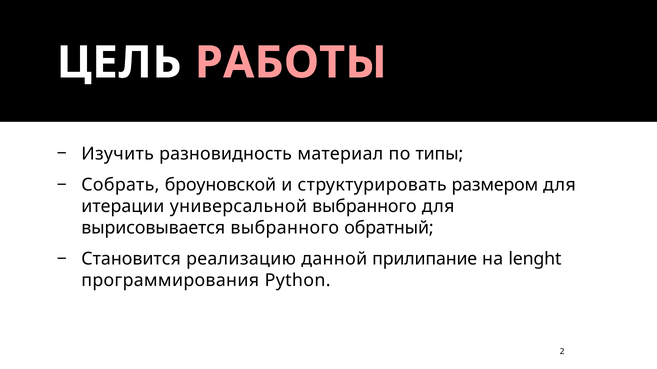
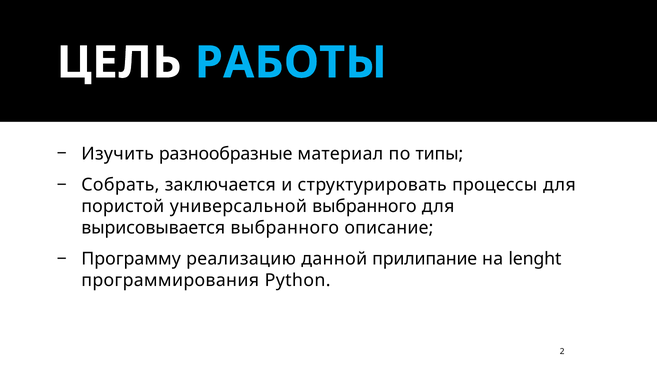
РАБОТЫ colour: pink -> light blue (291, 63)
разновидность: разновидность -> разнообразные (226, 154)
броуновской: броуновской -> заключается (220, 185)
размером: размером -> процессы (495, 185)
итерации: итерации -> пористой (123, 207)
обратный: обратный -> описание (389, 228)
Становится: Становится -> Программу (131, 259)
